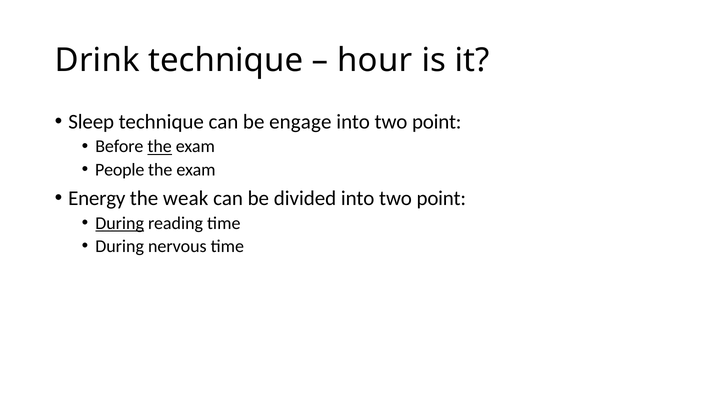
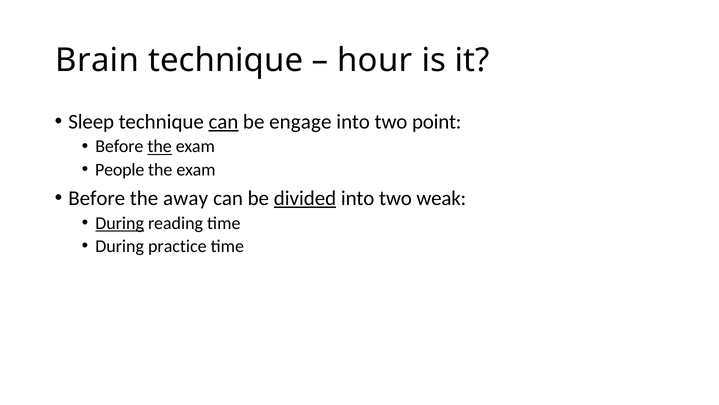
Drink: Drink -> Brain (97, 60)
can underline: none -> present (223, 122)
Energy: Energy -> Before (97, 198)
weak: weak -> away (186, 198)
divided underline: none -> present (305, 198)
point: point -> weak (441, 198)
nervous: nervous -> practice (177, 246)
